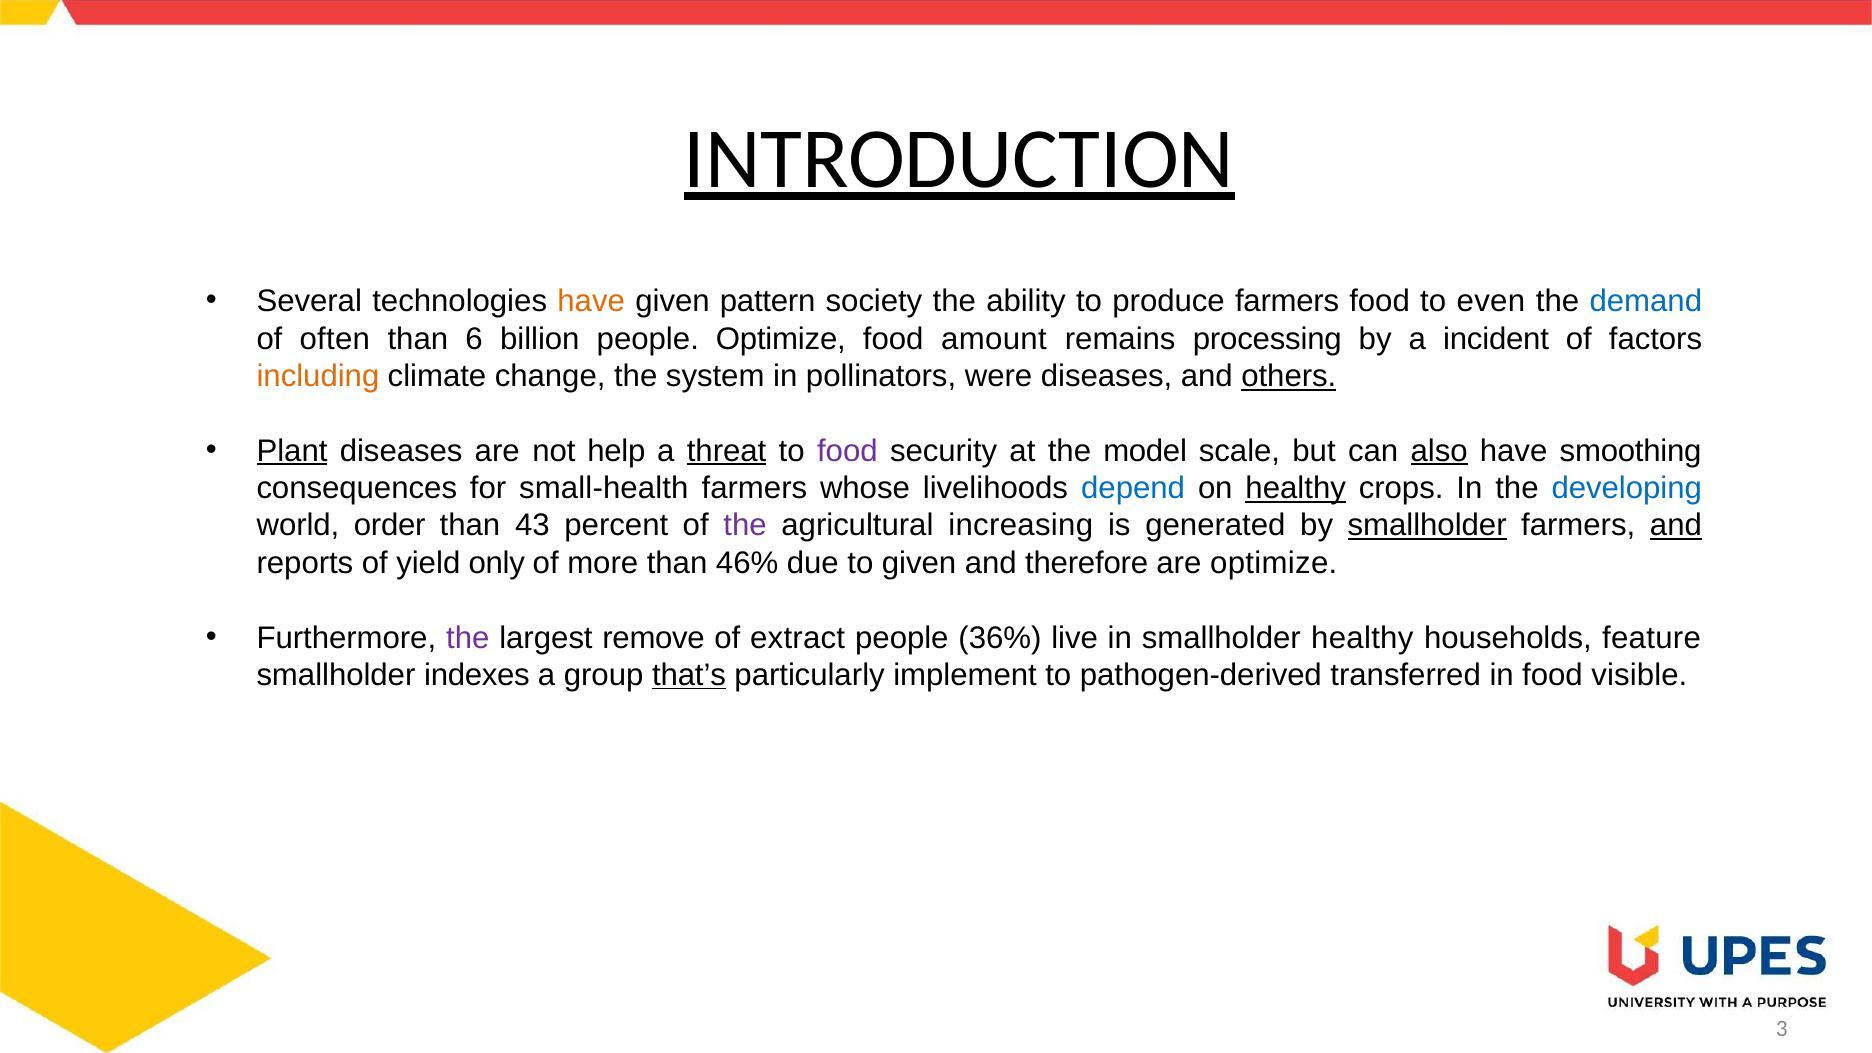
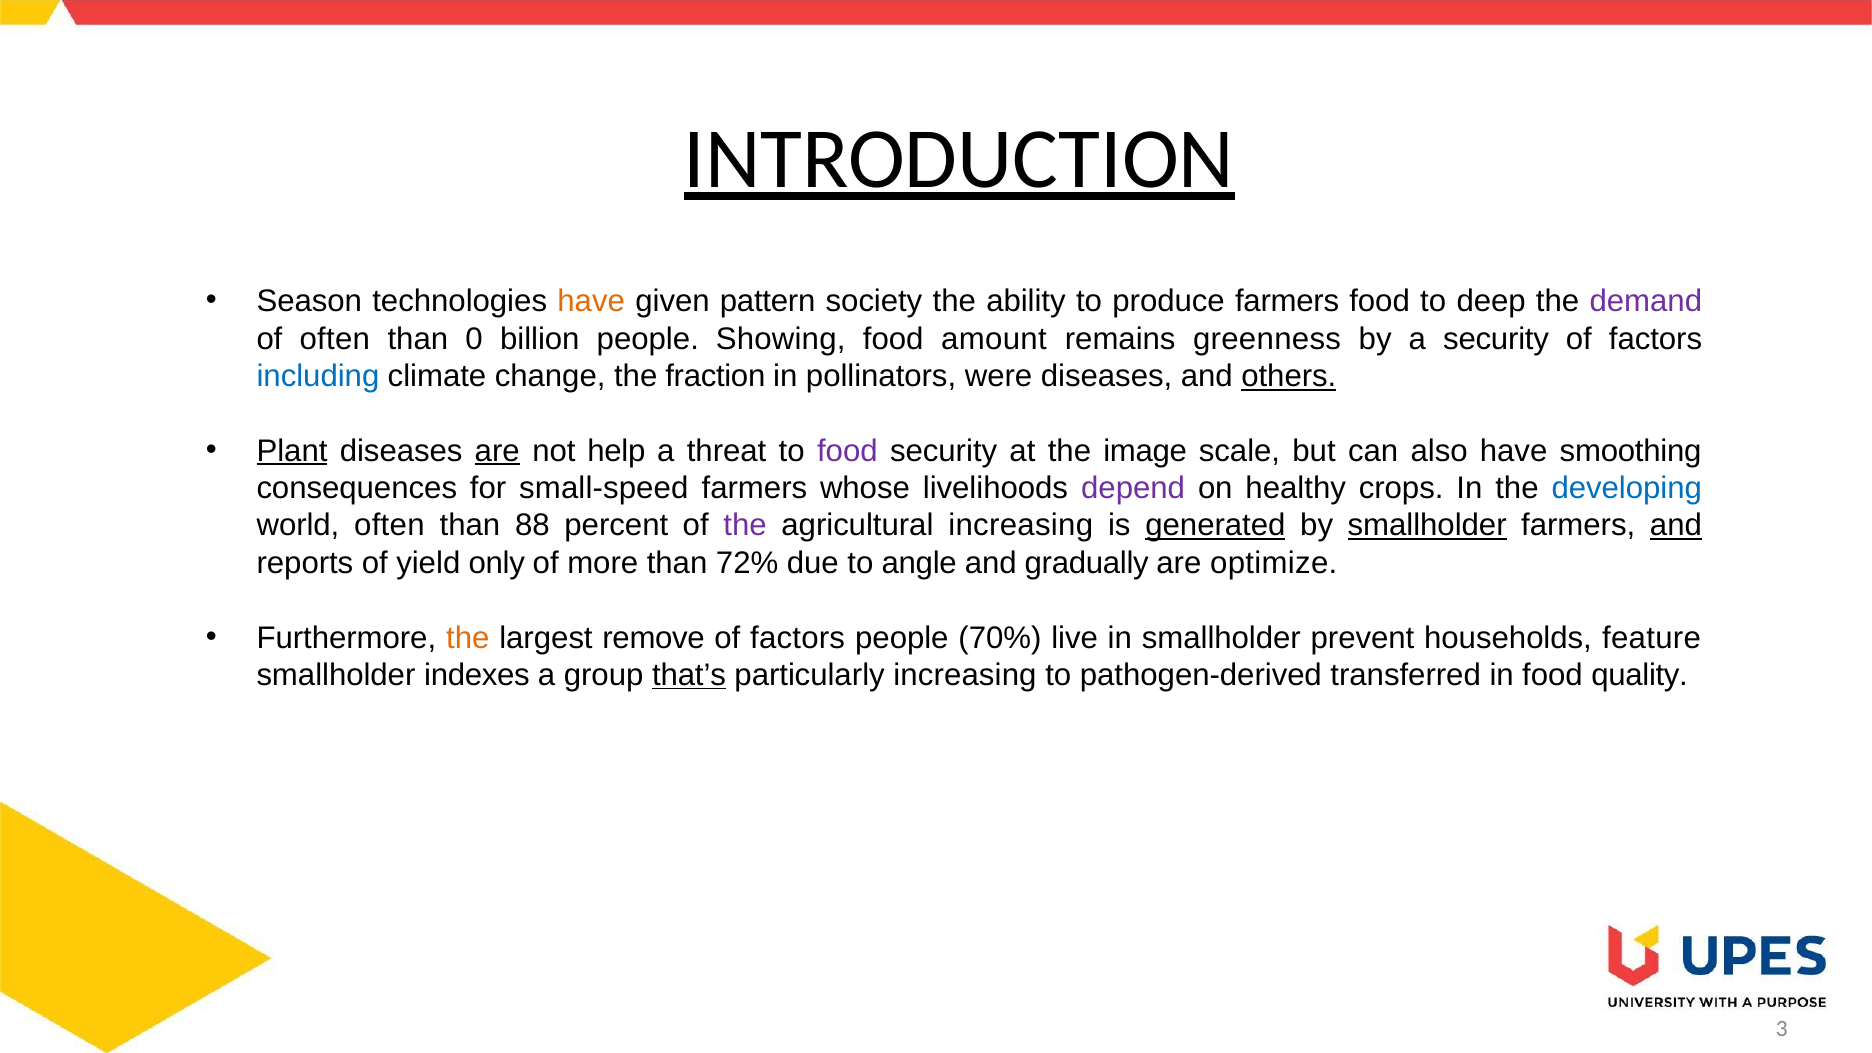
Several: Several -> Season (309, 301)
even: even -> deep (1491, 301)
demand colour: blue -> purple (1646, 301)
6: 6 -> 0 (474, 339)
people Optimize: Optimize -> Showing (781, 339)
processing: processing -> greenness (1267, 339)
a incident: incident -> security (1496, 339)
including colour: orange -> blue (318, 376)
system: system -> fraction (715, 376)
are underline: none -> present (497, 451)
threat underline: present -> none (727, 451)
model: model -> image (1145, 451)
also underline: present -> none (1439, 451)
small-health: small-health -> small-speed (604, 488)
depend colour: blue -> purple (1133, 488)
healthy underline: present -> none (1296, 488)
world order: order -> often (389, 526)
43: 43 -> 88 (532, 526)
generated underline: none -> present (1215, 526)
46%: 46% -> 72% (747, 563)
to given: given -> angle (919, 563)
therefore: therefore -> gradually (1087, 563)
the colour: purple -> orange (468, 638)
extract: extract -> factors (798, 638)
36%: 36% -> 70% (1000, 638)
smallholder healthy: healthy -> prevent (1362, 638)
particularly implement: implement -> increasing (965, 675)
visible: visible -> quality (1640, 675)
